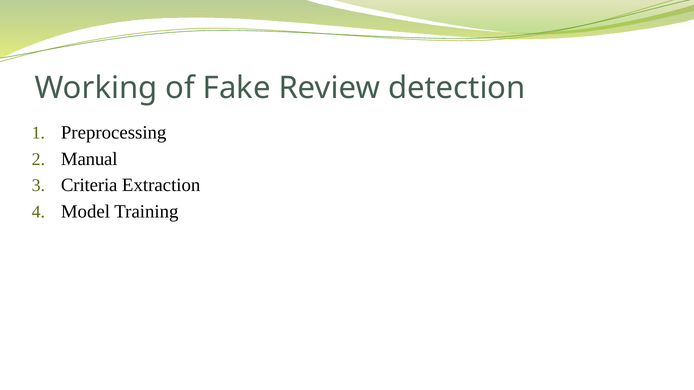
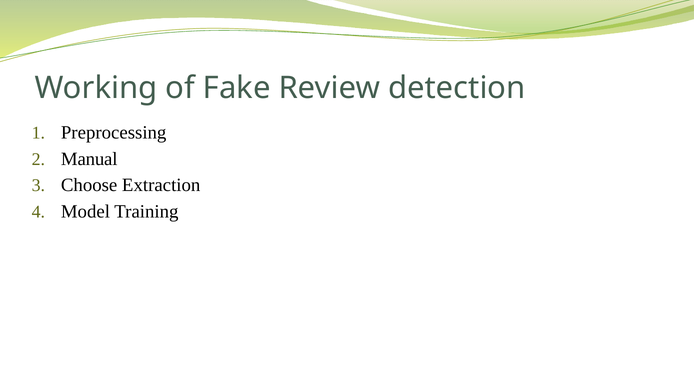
Criteria: Criteria -> Choose (89, 185)
